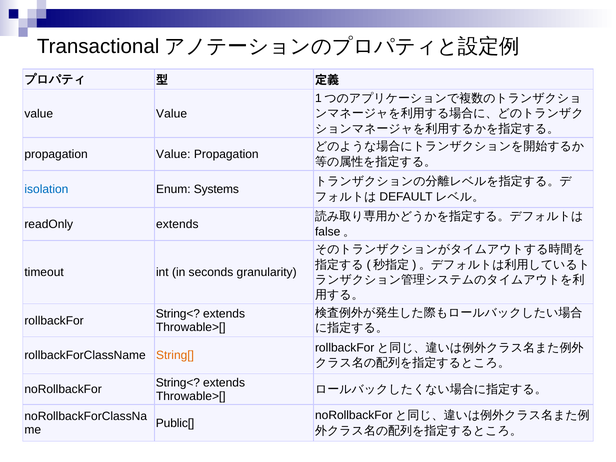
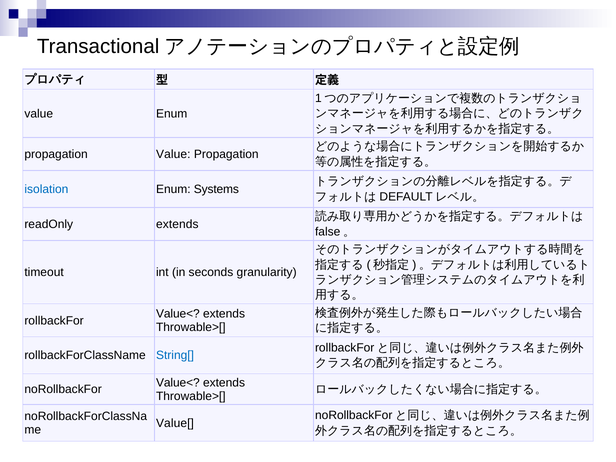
value Value: Value -> Enum (172, 114)
String<: String< -> Value< (178, 314)
String[ colour: orange -> blue (175, 356)
String<: String< -> Value< (178, 383)
Public[: Public[ -> Value[ (175, 423)
